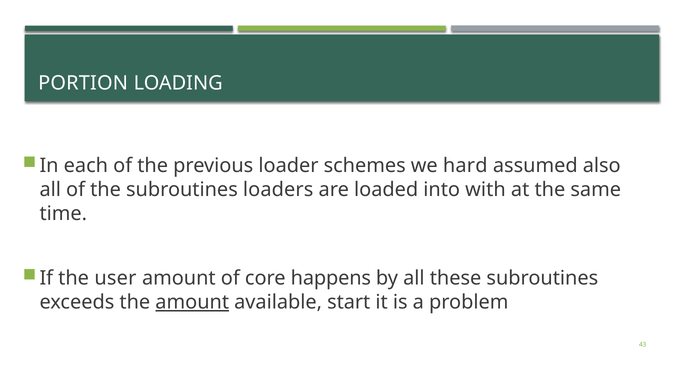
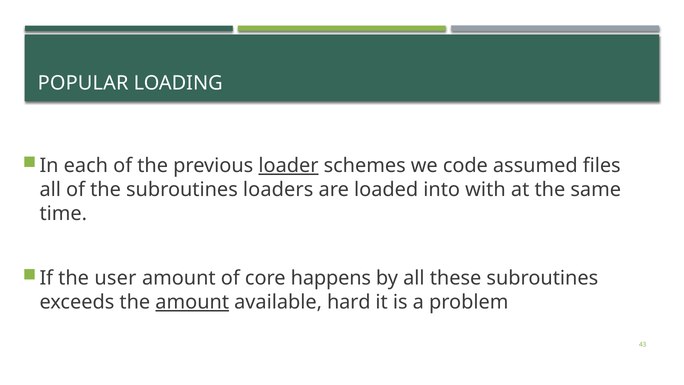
PORTION: PORTION -> POPULAR (83, 83)
loader underline: none -> present (288, 166)
hard: hard -> code (465, 166)
also: also -> files (602, 166)
start: start -> hard (349, 302)
